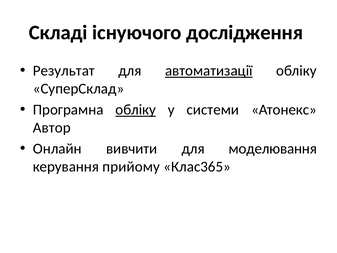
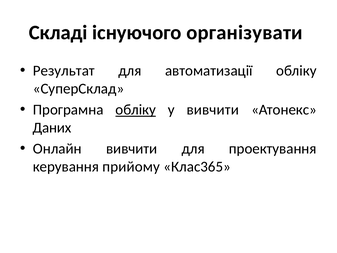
дослідження: дослідження -> організувати (245, 33)
автоматизації underline: present -> none (209, 71)
у системи: системи -> вивчити (213, 110)
Автор: Автор -> Даних (52, 128)
моделювання: моделювання -> проектування (273, 149)
